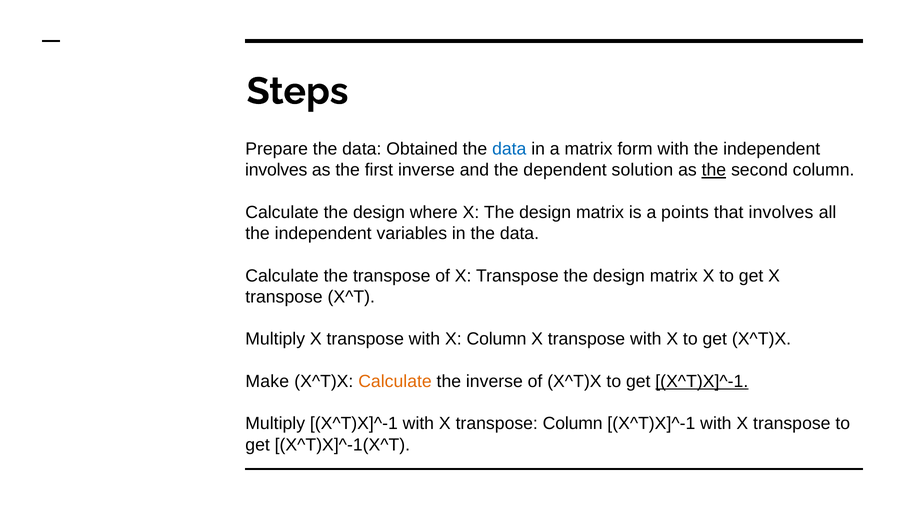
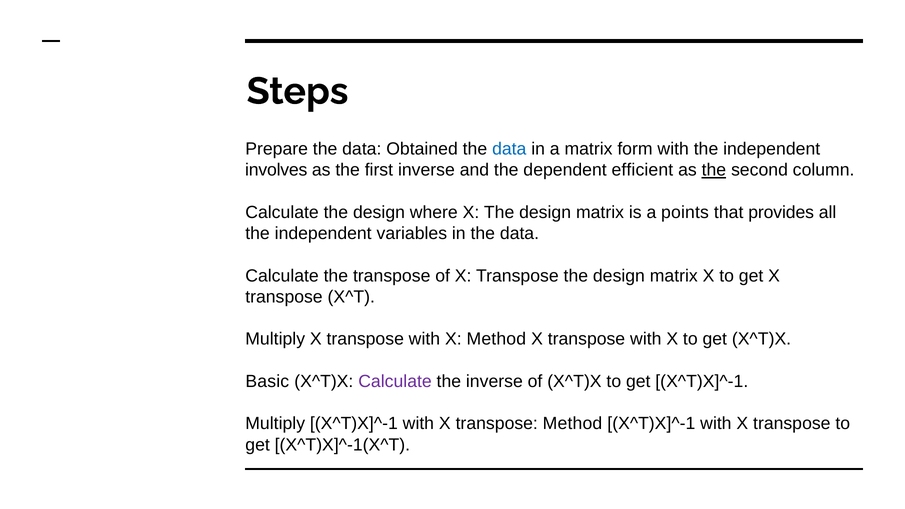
solution: solution -> efficient (642, 170)
that involves: involves -> provides (781, 212)
X Column: Column -> Method (496, 339)
Make: Make -> Basic (267, 381)
Calculate colour: orange -> purple (395, 381)
X^T)X]^-1 underline: present -> none (702, 381)
transpose Column: Column -> Method (573, 424)
